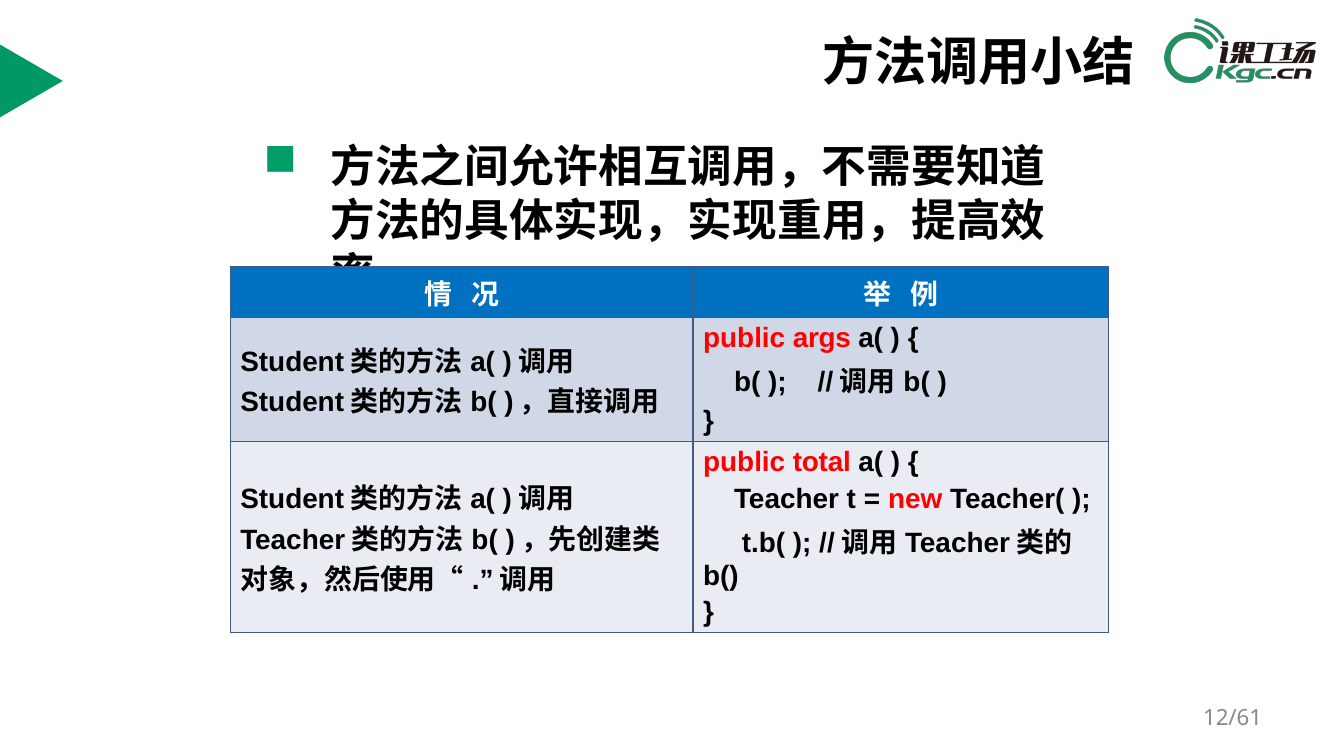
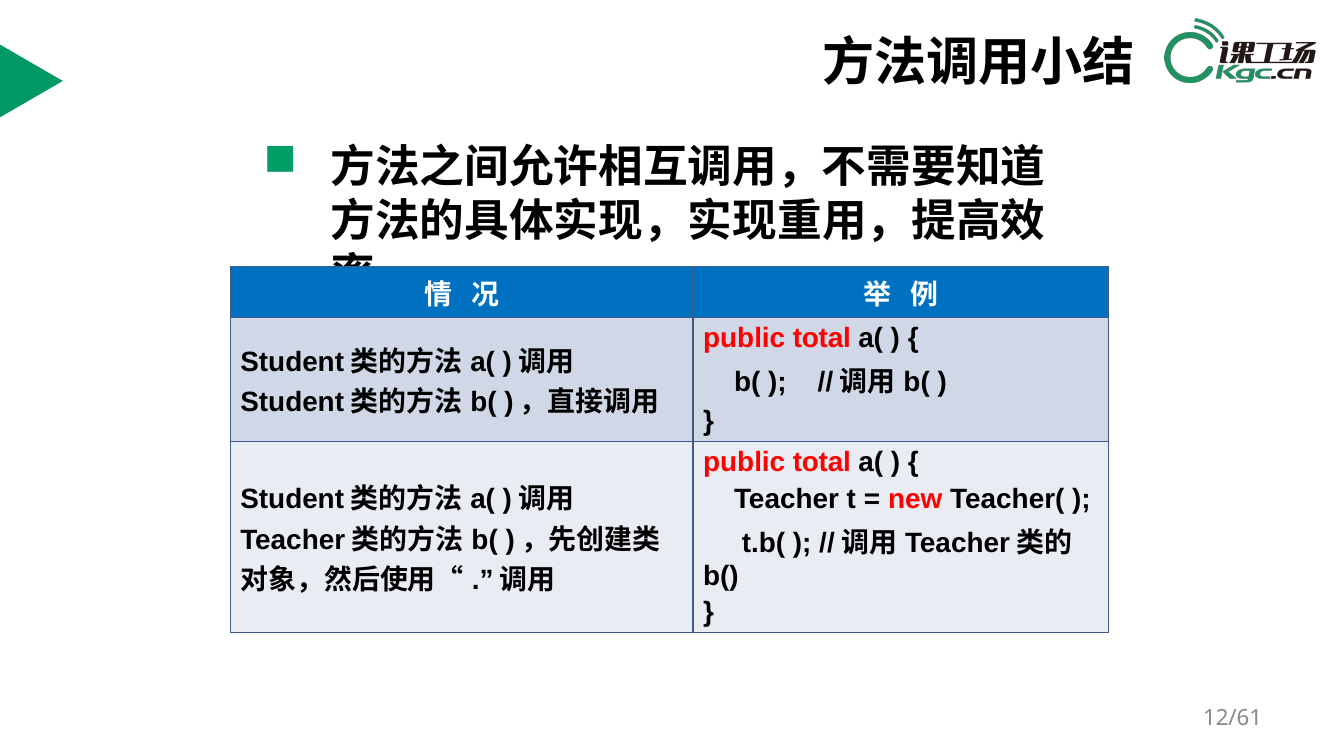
args: args -> total (822, 338)
